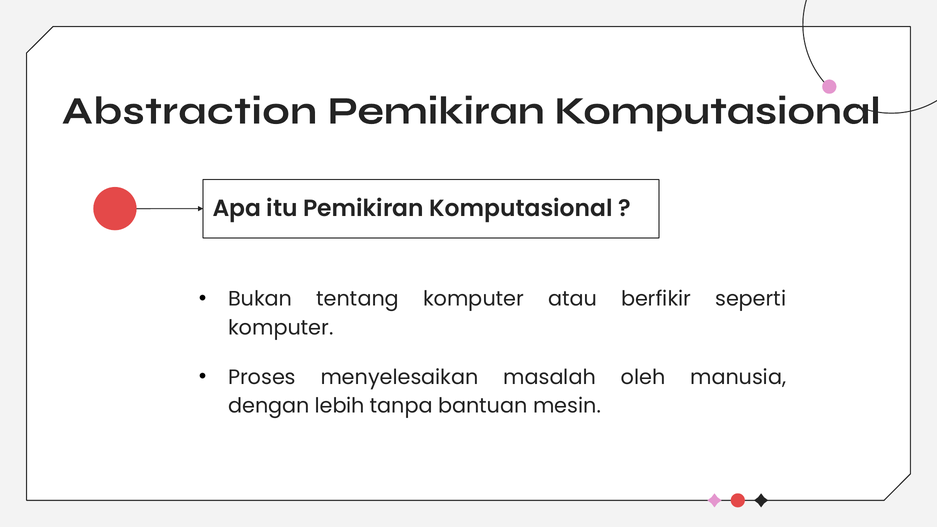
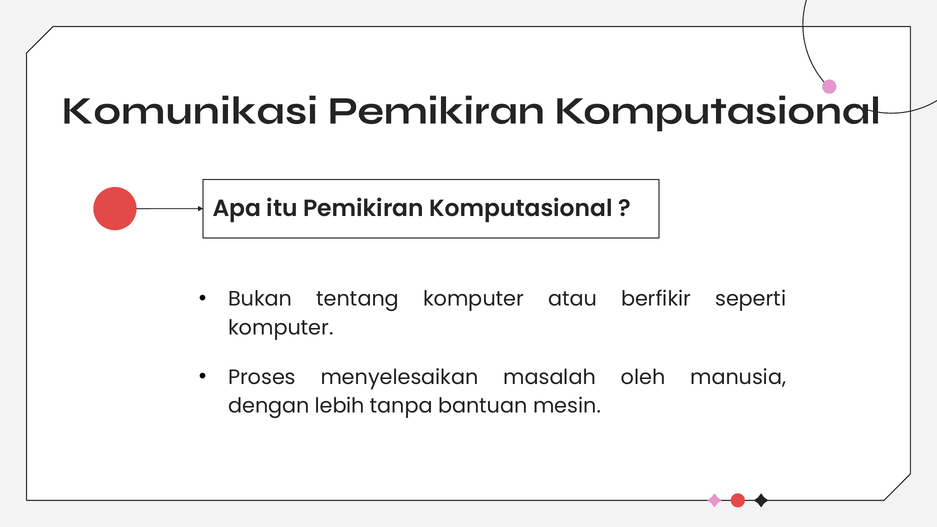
Abstraction: Abstraction -> Komunikasi (190, 111)
